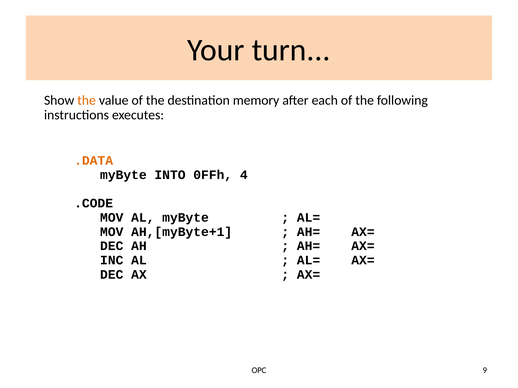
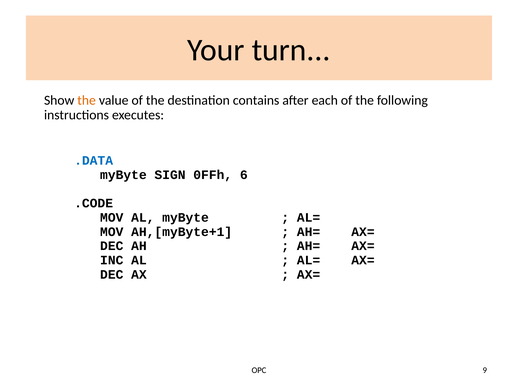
memory: memory -> contains (256, 101)
.DATA colour: orange -> blue (94, 161)
INTO: INTO -> SIGN (170, 175)
4: 4 -> 6 (244, 175)
